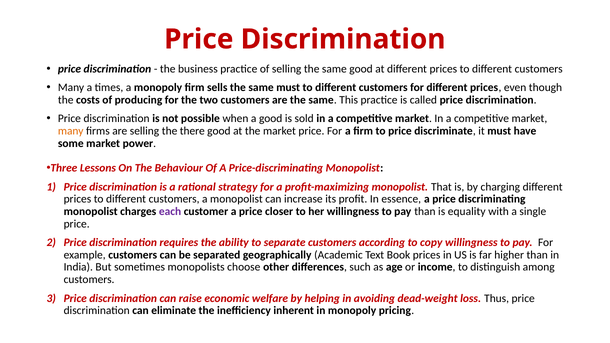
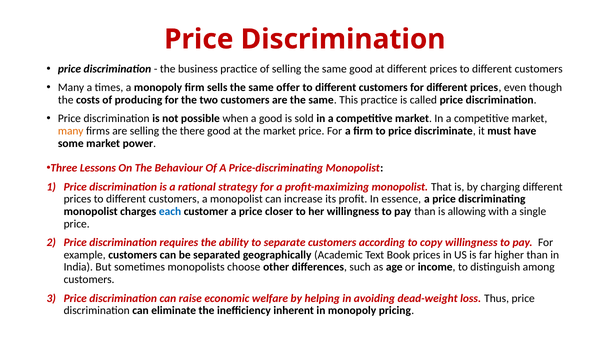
same must: must -> offer (288, 88)
each colour: purple -> blue (170, 212)
equality: equality -> allowing (467, 212)
